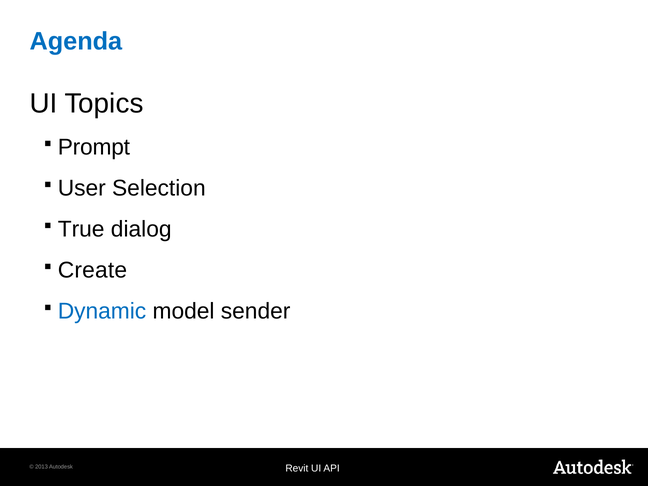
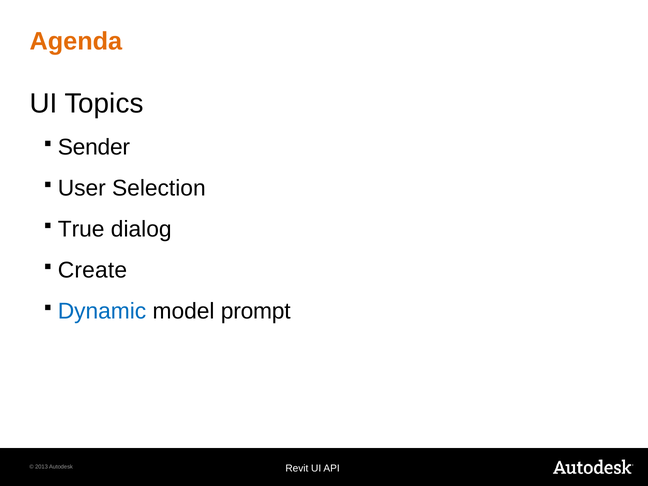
Agenda colour: blue -> orange (76, 41)
Prompt: Prompt -> Sender (94, 147)
sender: sender -> prompt (256, 311)
